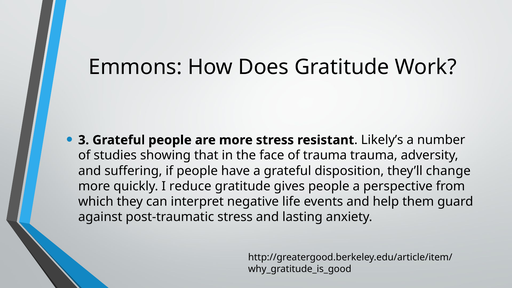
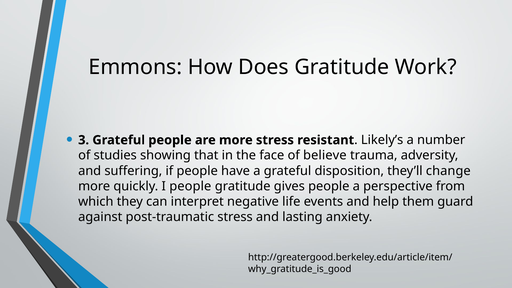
of trauma: trauma -> believe (325, 155)
I reduce: reduce -> people (190, 186)
